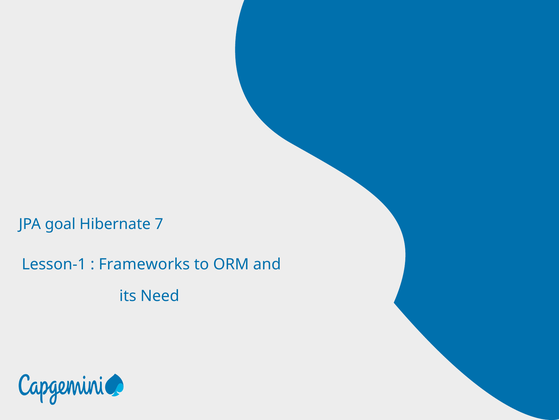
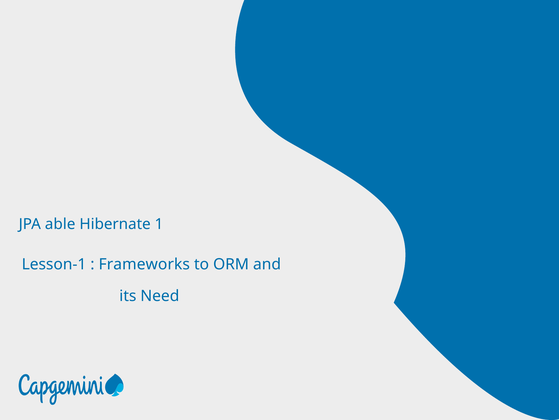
goal: goal -> able (60, 224)
7: 7 -> 1 (159, 224)
